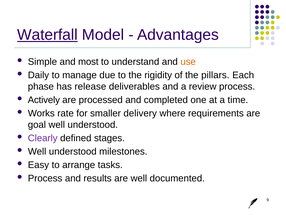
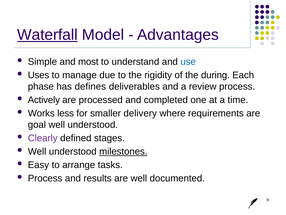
use colour: orange -> blue (188, 62)
Daily: Daily -> Uses (39, 75)
pillars: pillars -> during (215, 75)
release: release -> defines (90, 86)
rate: rate -> less (66, 113)
milestones underline: none -> present (123, 151)
